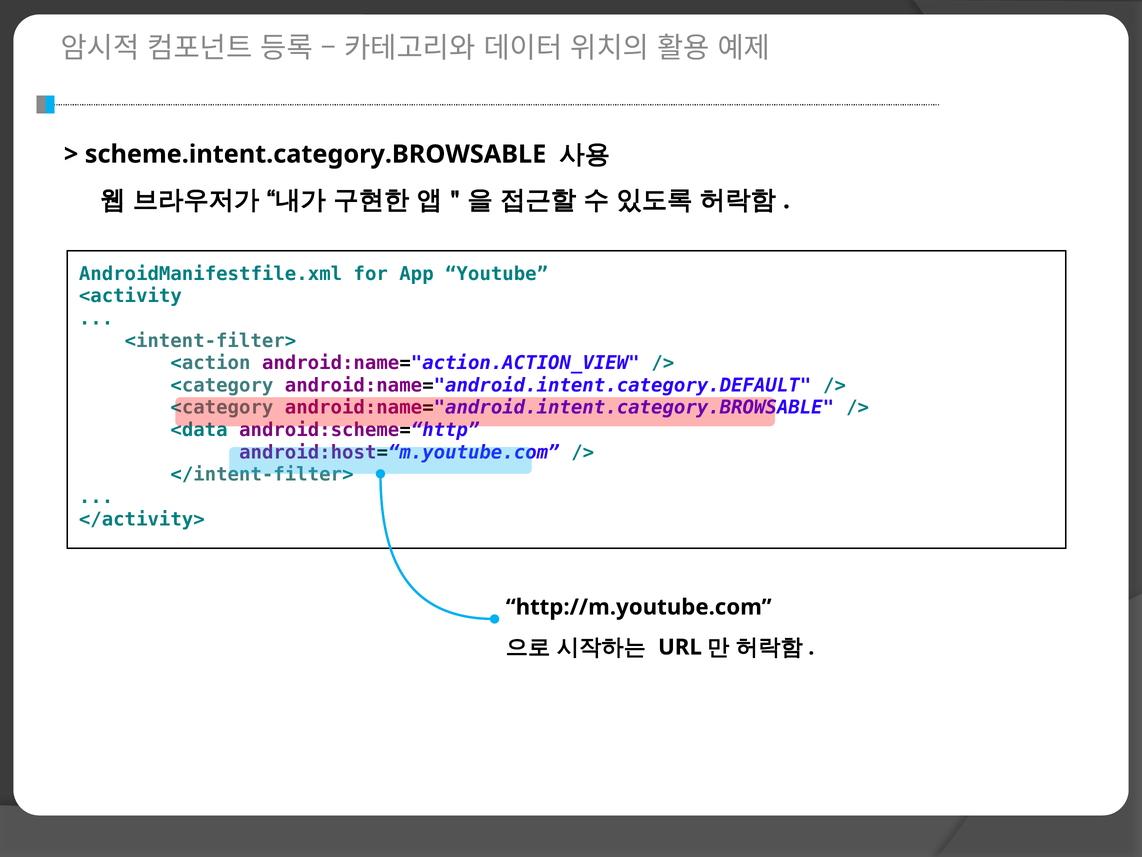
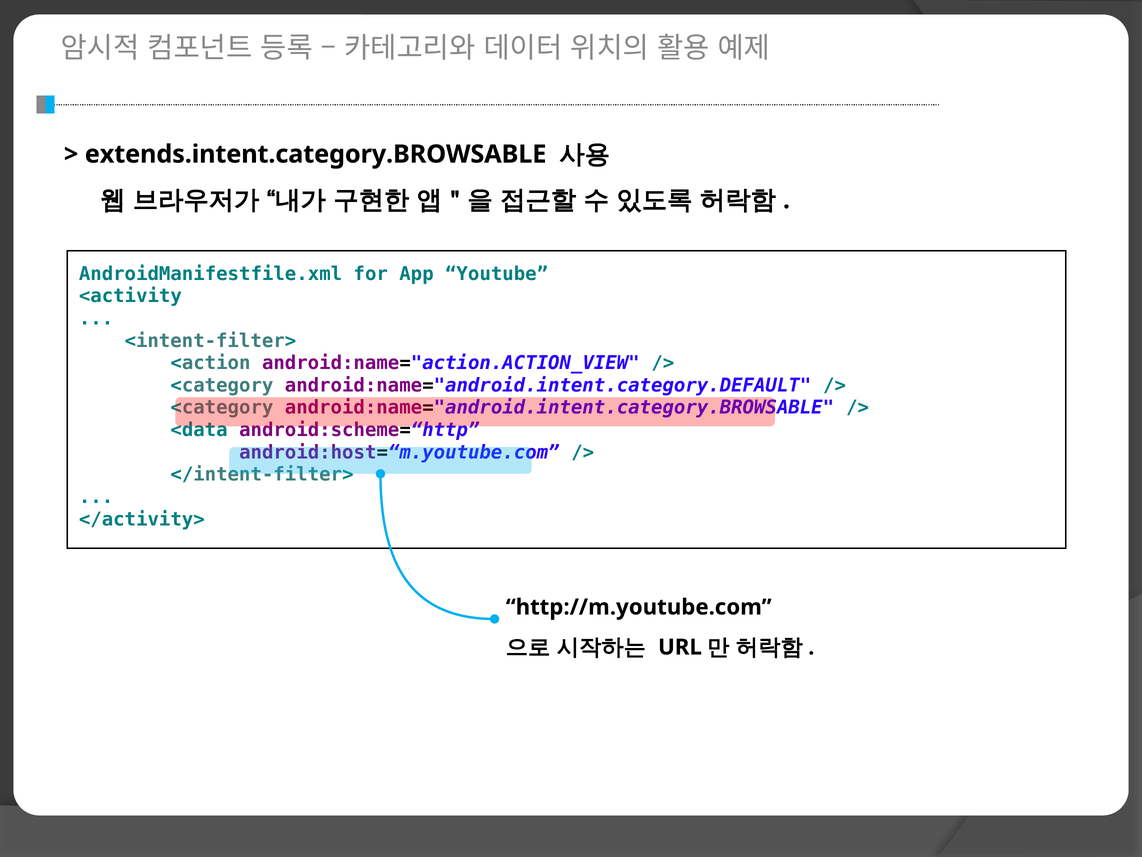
scheme.intent.category.BROWSABLE: scheme.intent.category.BROWSABLE -> extends.intent.category.BROWSABLE (316, 154)
